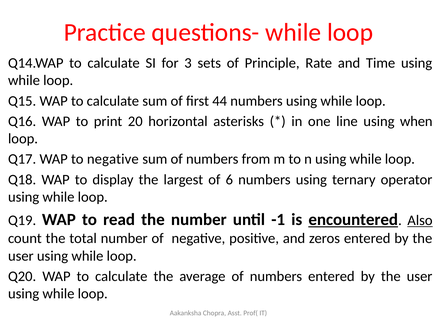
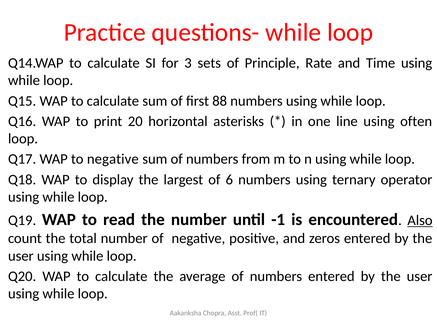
44: 44 -> 88 (220, 101)
when: when -> often (416, 121)
encountered underline: present -> none (353, 219)
